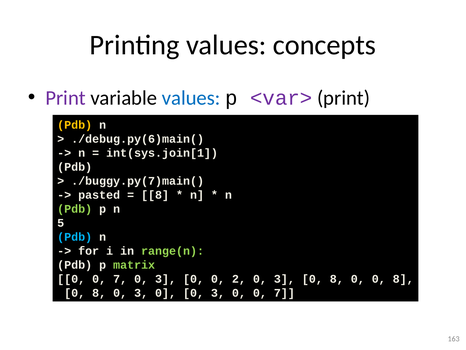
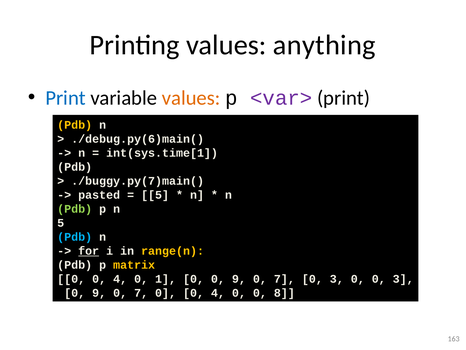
concepts: concepts -> anything (324, 45)
Print colour: purple -> blue (66, 98)
values colour: blue -> orange (191, 98)
int(sys.join[1: int(sys.join[1 -> int(sys.time[1 (162, 153)
8: 8 -> 5 (155, 195)
for underline: none -> present (89, 251)
range(n colour: light green -> yellow (173, 251)
matrix colour: light green -> yellow (134, 265)
7: 7 -> 4 (120, 279)
3: 3 -> 1 (166, 279)
0 0 2: 2 -> 9 (239, 279)
3: 3 -> 7 (284, 279)
8: 8 -> 3 (337, 279)
0 0 8: 8 -> 3 (403, 279)
8: 8 -> 9 (99, 293)
3: 3 -> 7 (141, 293)
3: 3 -> 4 (218, 293)
7: 7 -> 8 (284, 293)
